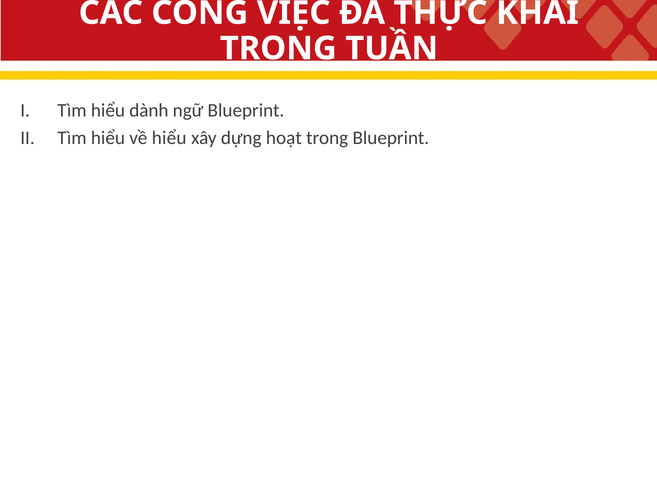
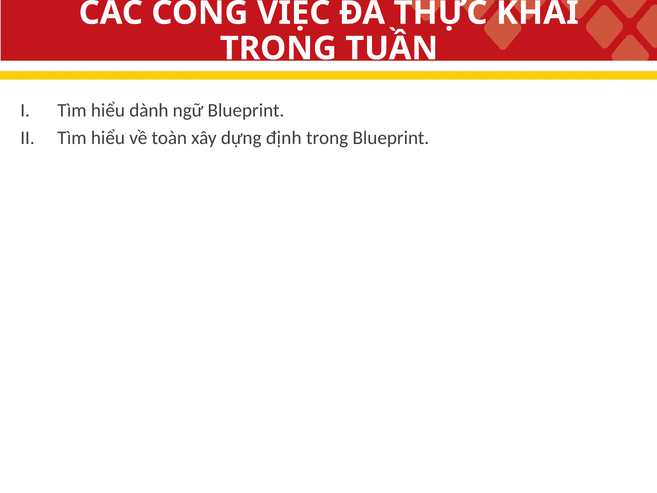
về hiểu: hiểu -> toàn (169, 138)
hoạt: hoạt -> định (284, 138)
